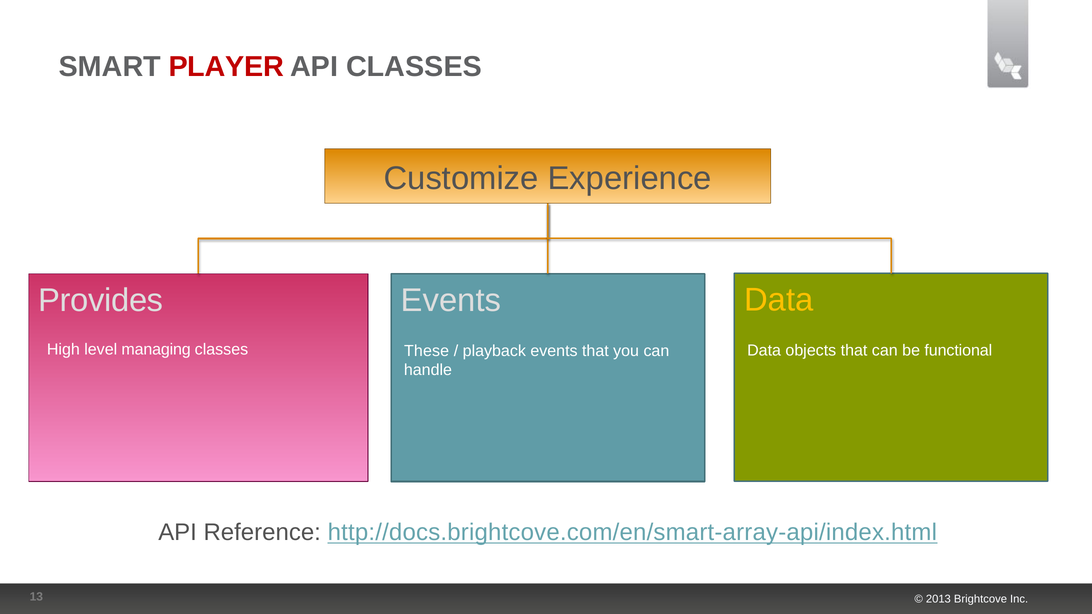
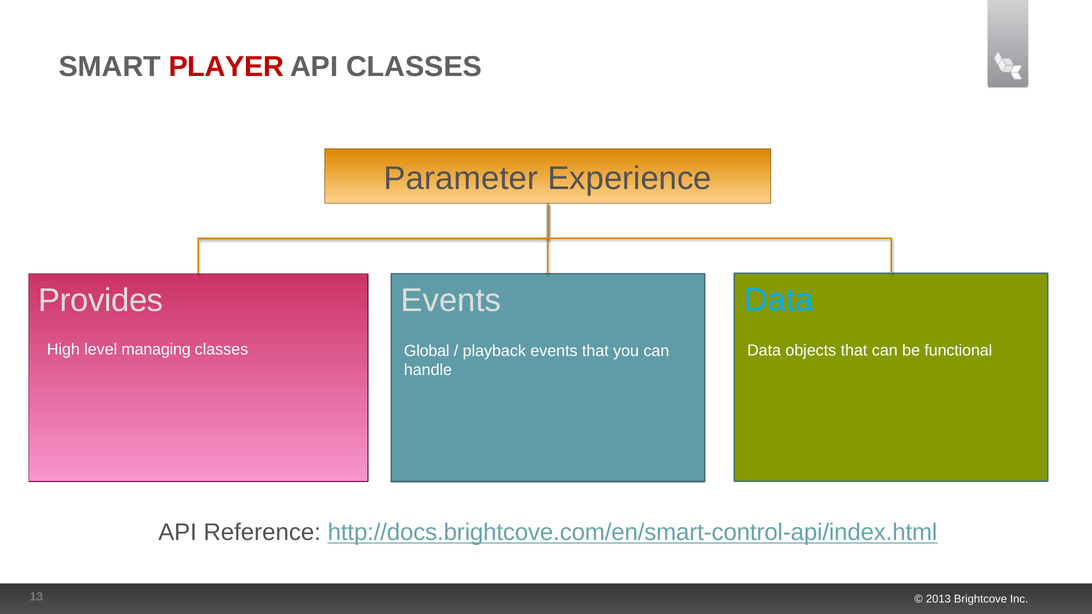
Customize: Customize -> Parameter (461, 179)
Data colour: yellow -> light blue (779, 300)
These: These -> Global (427, 351)
http://docs.brightcove.com/en/smart-array-api/index.html: http://docs.brightcove.com/en/smart-array-api/index.html -> http://docs.brightcove.com/en/smart-control-api/index.html (632, 533)
